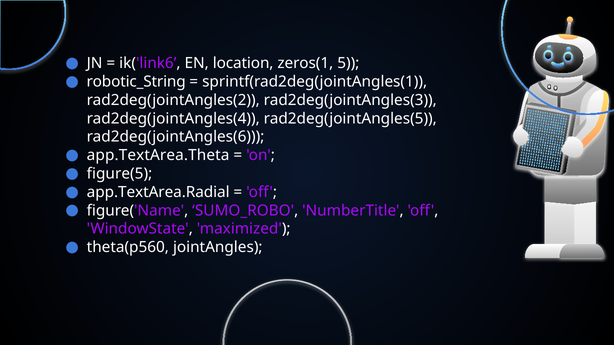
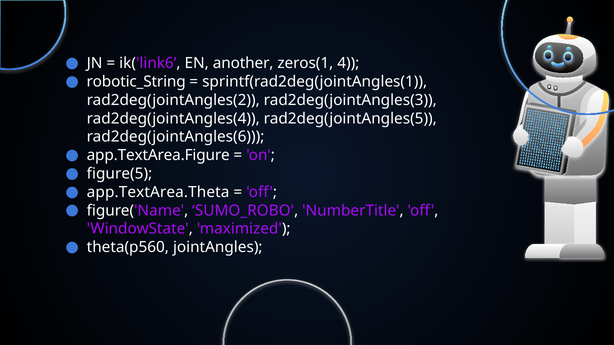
location: location -> another (243, 63)
5: 5 -> 4 (348, 63)
app.TextArea.Theta: app.TextArea.Theta -> app.TextArea.Figure (158, 155)
app.TextArea.Radial: app.TextArea.Radial -> app.TextArea.Theta (158, 192)
